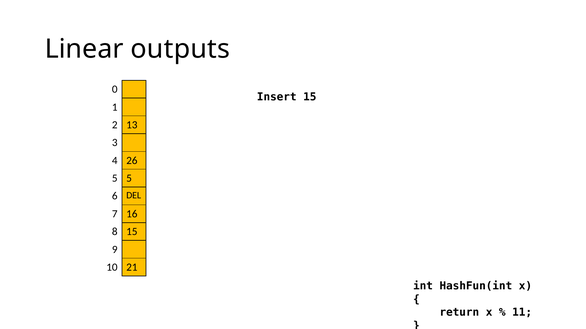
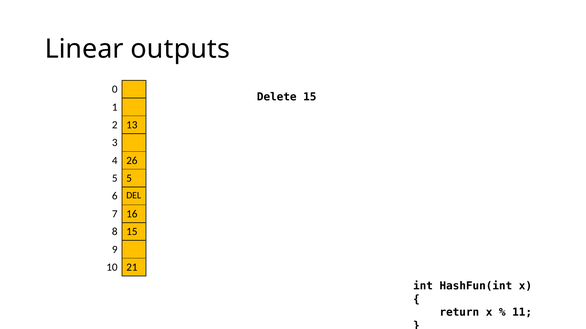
Insert: Insert -> Delete (277, 97)
